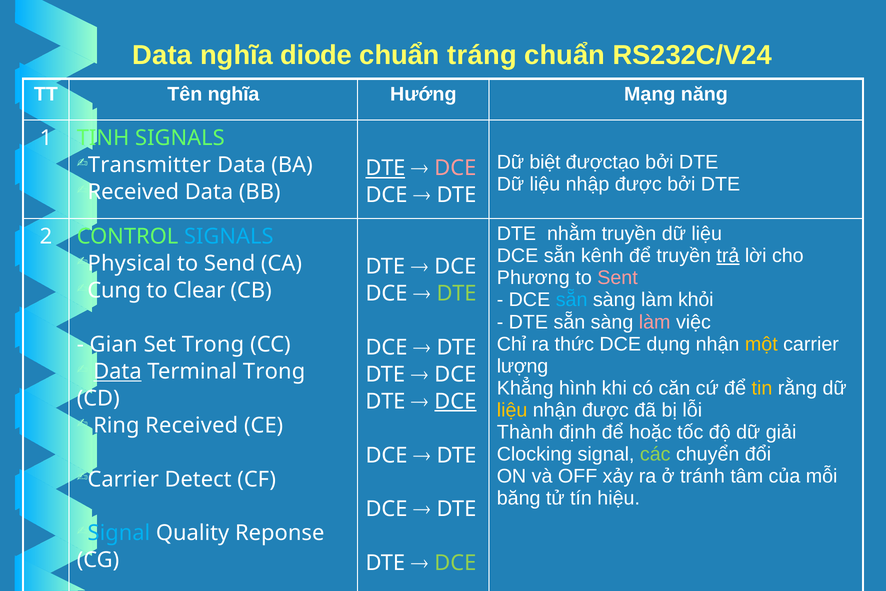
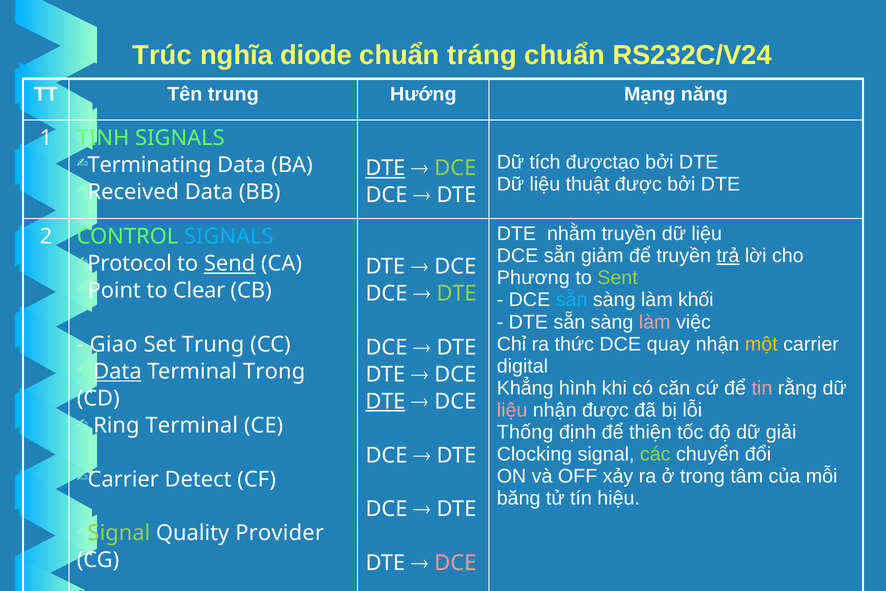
Data: Data -> Trúc (162, 55)
Tên nghĩa: nghĩa -> trung (233, 94)
biệt: biệt -> tích (545, 162)
Transmitter: Transmitter -> Terminating (150, 165)
DCE colour: pink -> light green (455, 168)
nhập: nhập -> thuật (588, 184)
kênh: kênh -> giảm (602, 256)
Physical: Physical -> Protocol (130, 264)
Send underline: none -> present (230, 264)
Sent colour: pink -> light green (618, 278)
Cung: Cung -> Point (114, 290)
khỏi: khỏi -> khối (696, 300)
dụng: dụng -> quay (668, 344)
Gian: Gian -> Giao (114, 344)
Set Trong: Trong -> Trung (213, 344)
lượng: lượng -> digital (522, 366)
tin colour: yellow -> pink (762, 388)
DTE underline: none -> present (385, 401)
DCE underline: present -> none (455, 401)
liệu colour: yellow -> pink (512, 410)
Ring Received: Received -> Terminal (192, 425)
Thành: Thành -> Thống (525, 432)
hoặc: hoặc -> thiện (650, 432)
ở tránh: tránh -> trong (702, 476)
Signal colour: light blue -> light green (119, 533)
Reponse: Reponse -> Provider (280, 533)
DCE colour: light green -> pink (455, 563)
